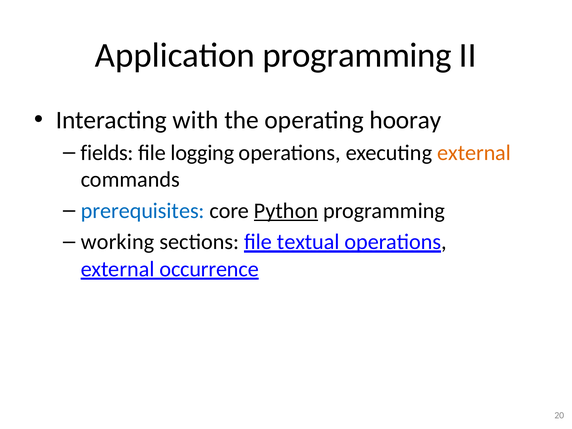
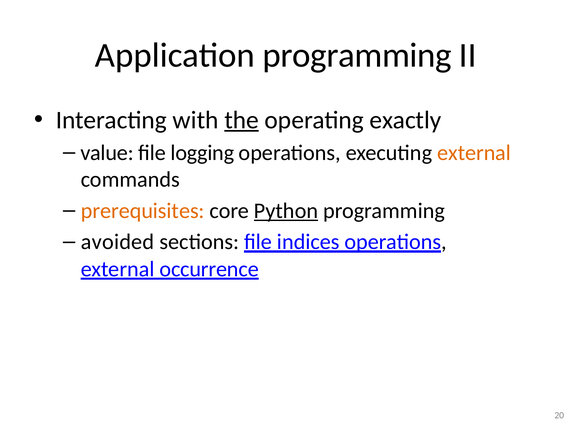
the underline: none -> present (242, 120)
hooray: hooray -> exactly (405, 120)
fields: fields -> value (107, 153)
prerequisites colour: blue -> orange (143, 211)
working: working -> avoided (118, 242)
textual: textual -> indices (308, 242)
